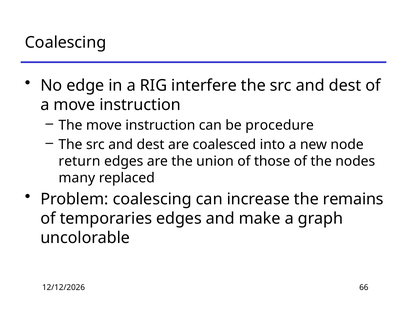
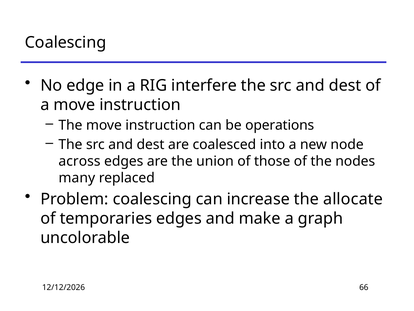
procedure: procedure -> operations (280, 125)
return: return -> across (79, 161)
remains: remains -> allocate (353, 199)
